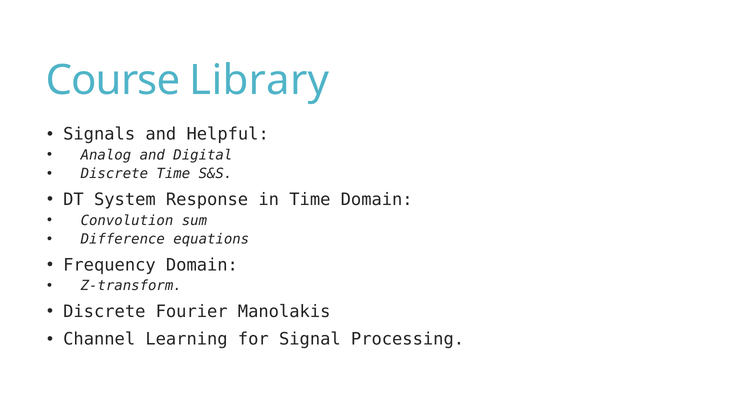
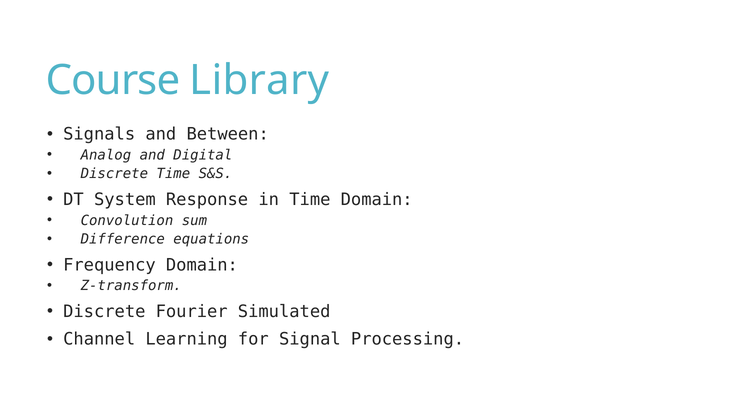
Helpful: Helpful -> Between (228, 134)
Manolakis: Manolakis -> Simulated (284, 312)
